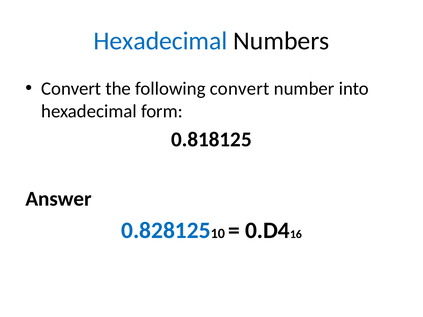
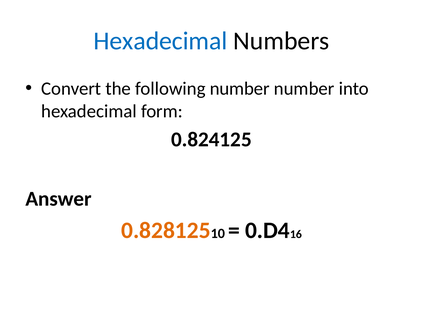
following convert: convert -> number (240, 89)
0.818125: 0.818125 -> 0.824125 (211, 140)
0.828125 colour: blue -> orange (166, 231)
